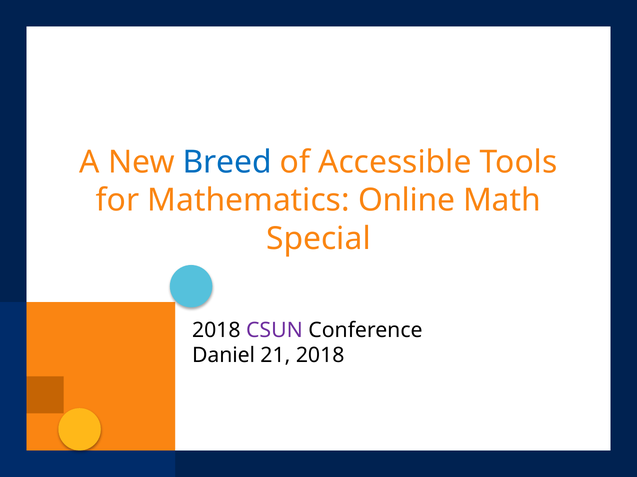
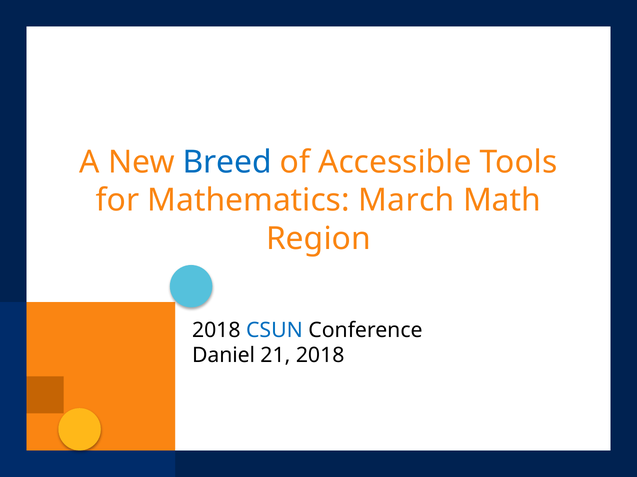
Online: Online -> March (406, 201)
Special: Special -> Region (318, 239)
CSUN colour: purple -> blue (274, 331)
